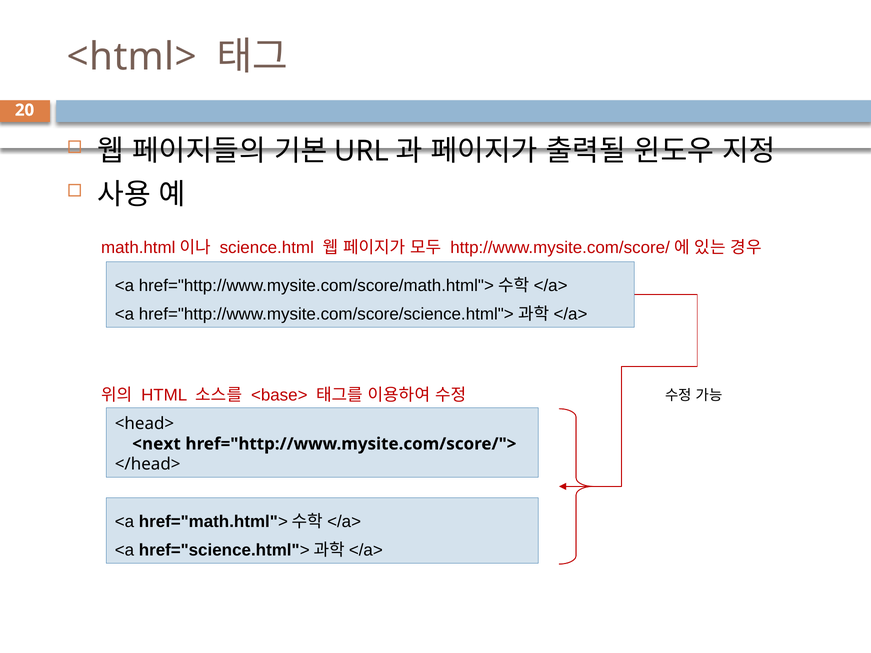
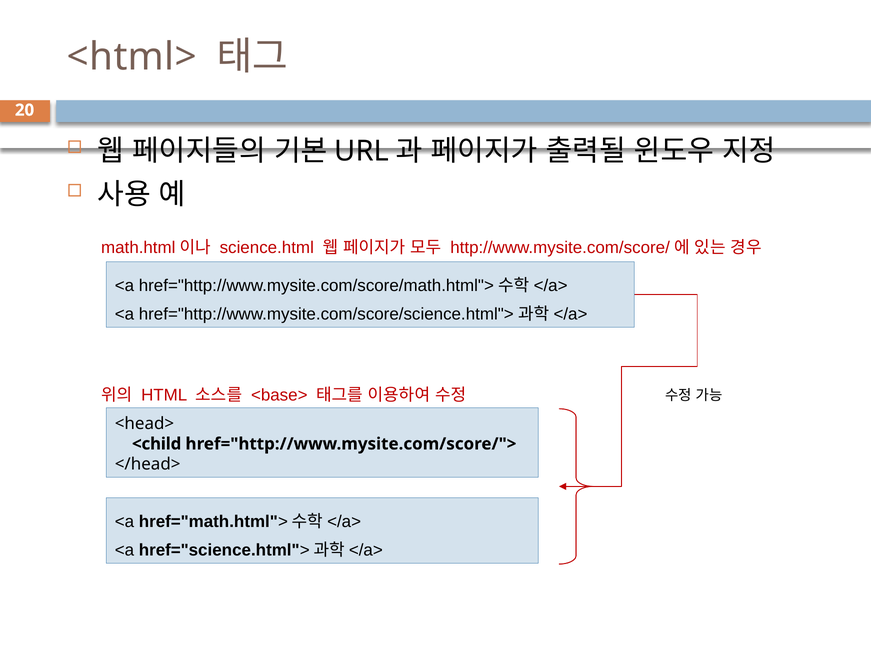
<next: <next -> <child (157, 444)
